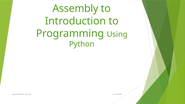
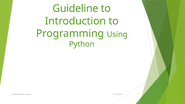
Assembly: Assembly -> Guideline (75, 9)
